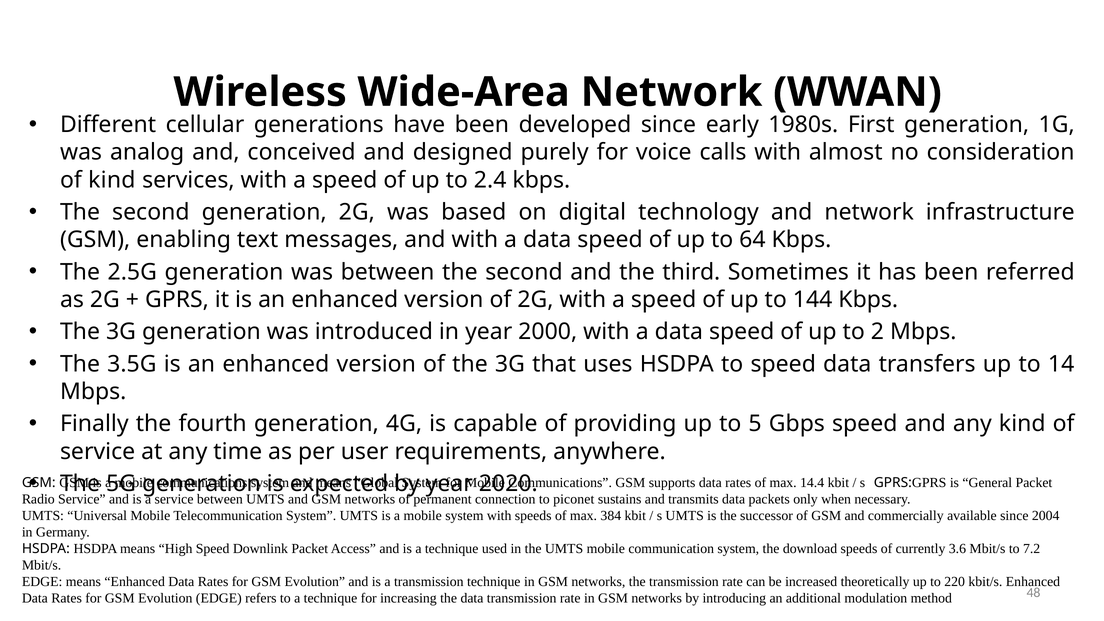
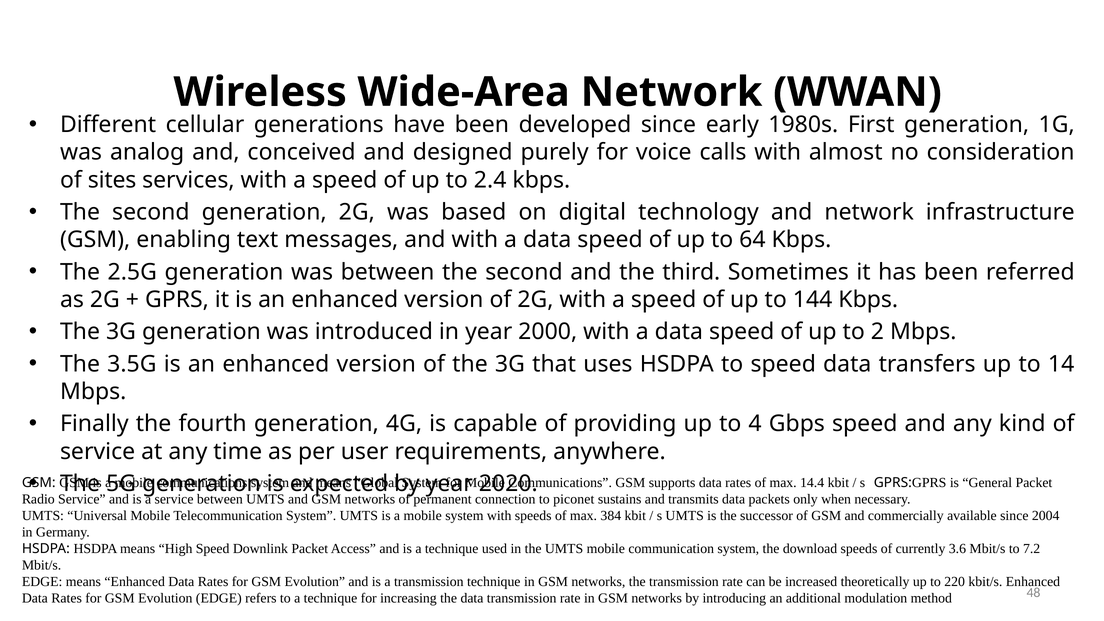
of kind: kind -> sites (112, 180)
5: 5 -> 4 (755, 424)
